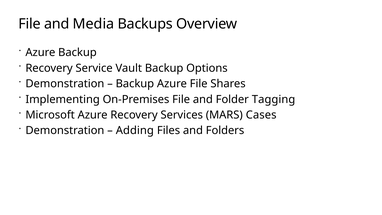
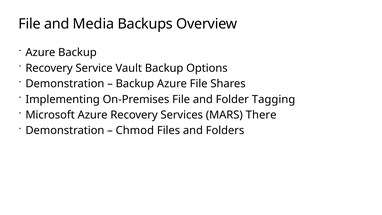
Cases: Cases -> There (261, 115)
Adding: Adding -> Chmod (135, 130)
